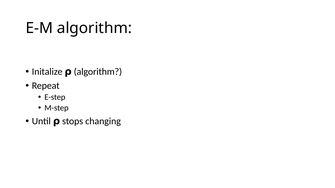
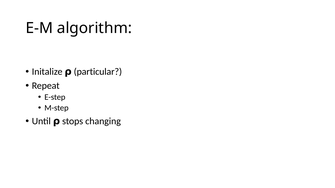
algorithm: algorithm -> particular (98, 72)
